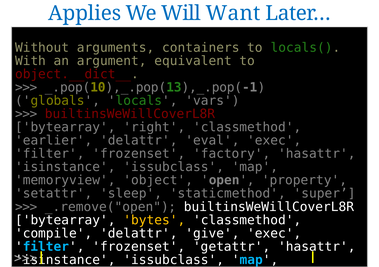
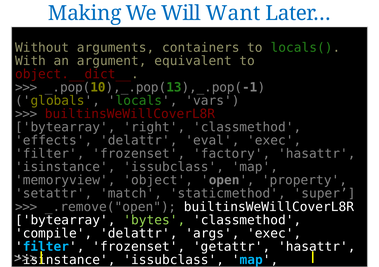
Applies: Applies -> Making (85, 13)
earlier: earlier -> effects (54, 140)
sleep: sleep -> match (131, 193)
bytes colour: yellow -> light green (154, 220)
give: give -> args (212, 233)
